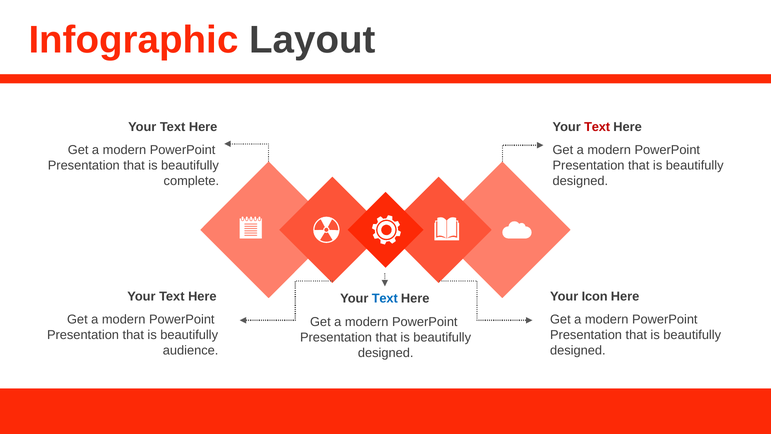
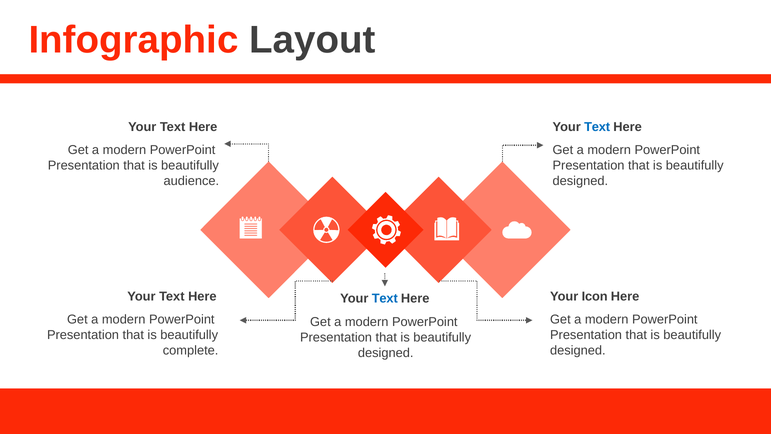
Text colour: red -> blue (597, 127)
complete: complete -> audience (191, 181)
audience: audience -> complete (191, 350)
